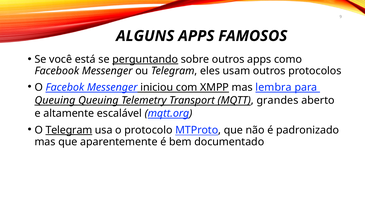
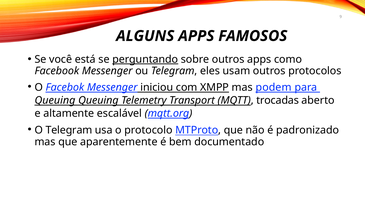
lembra: lembra -> podem (274, 87)
grandes: grandes -> trocadas (278, 100)
Telegram underline: present -> none (69, 130)
